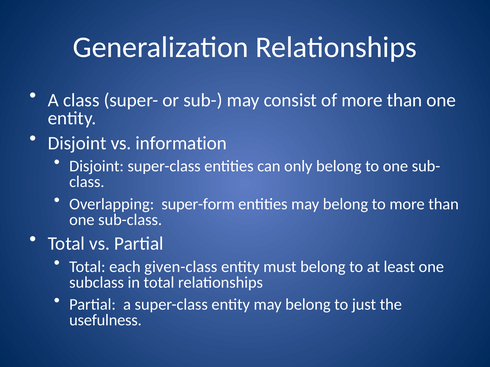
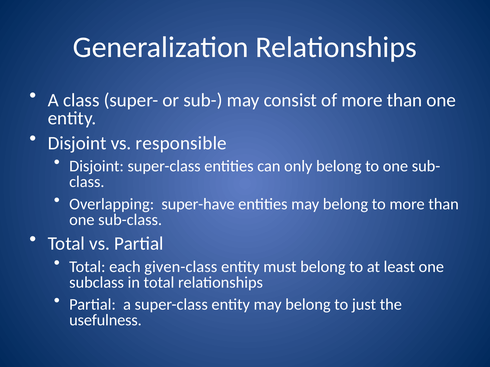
information: information -> responsible (181, 143)
super-form: super-form -> super-have (198, 204)
